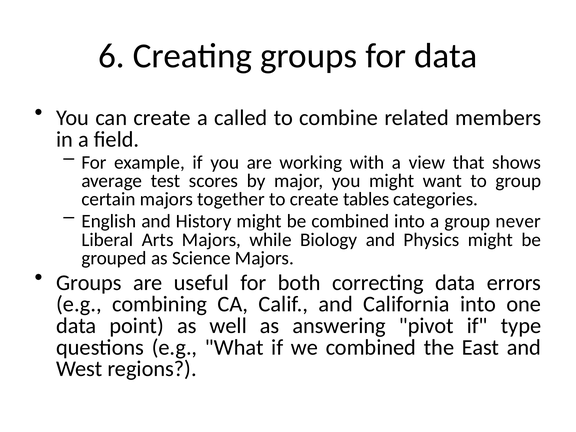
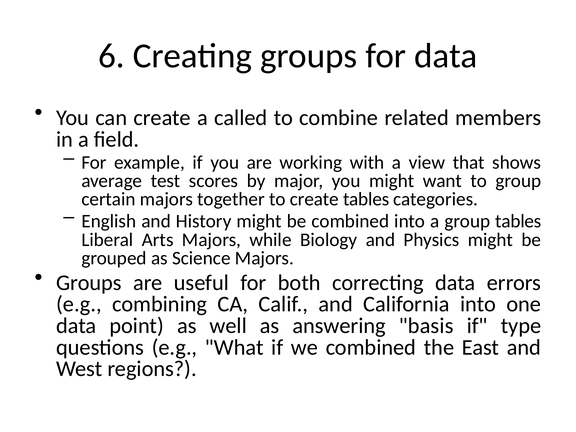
group never: never -> tables (518, 221)
pivot: pivot -> basis (426, 326)
